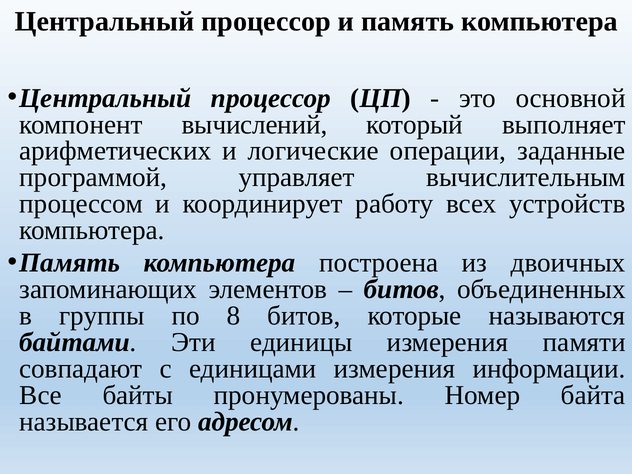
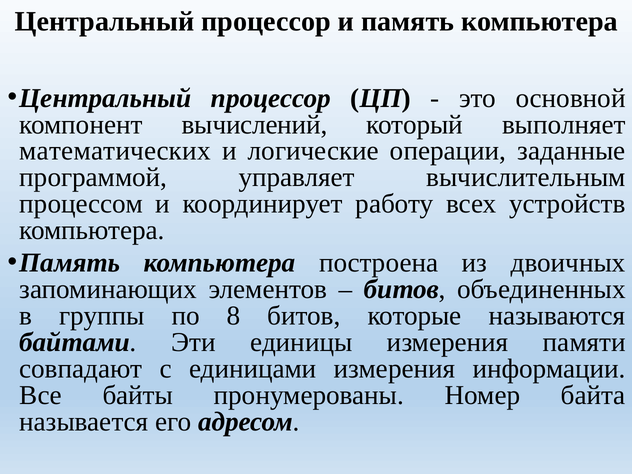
арифметических: арифметических -> математических (115, 151)
